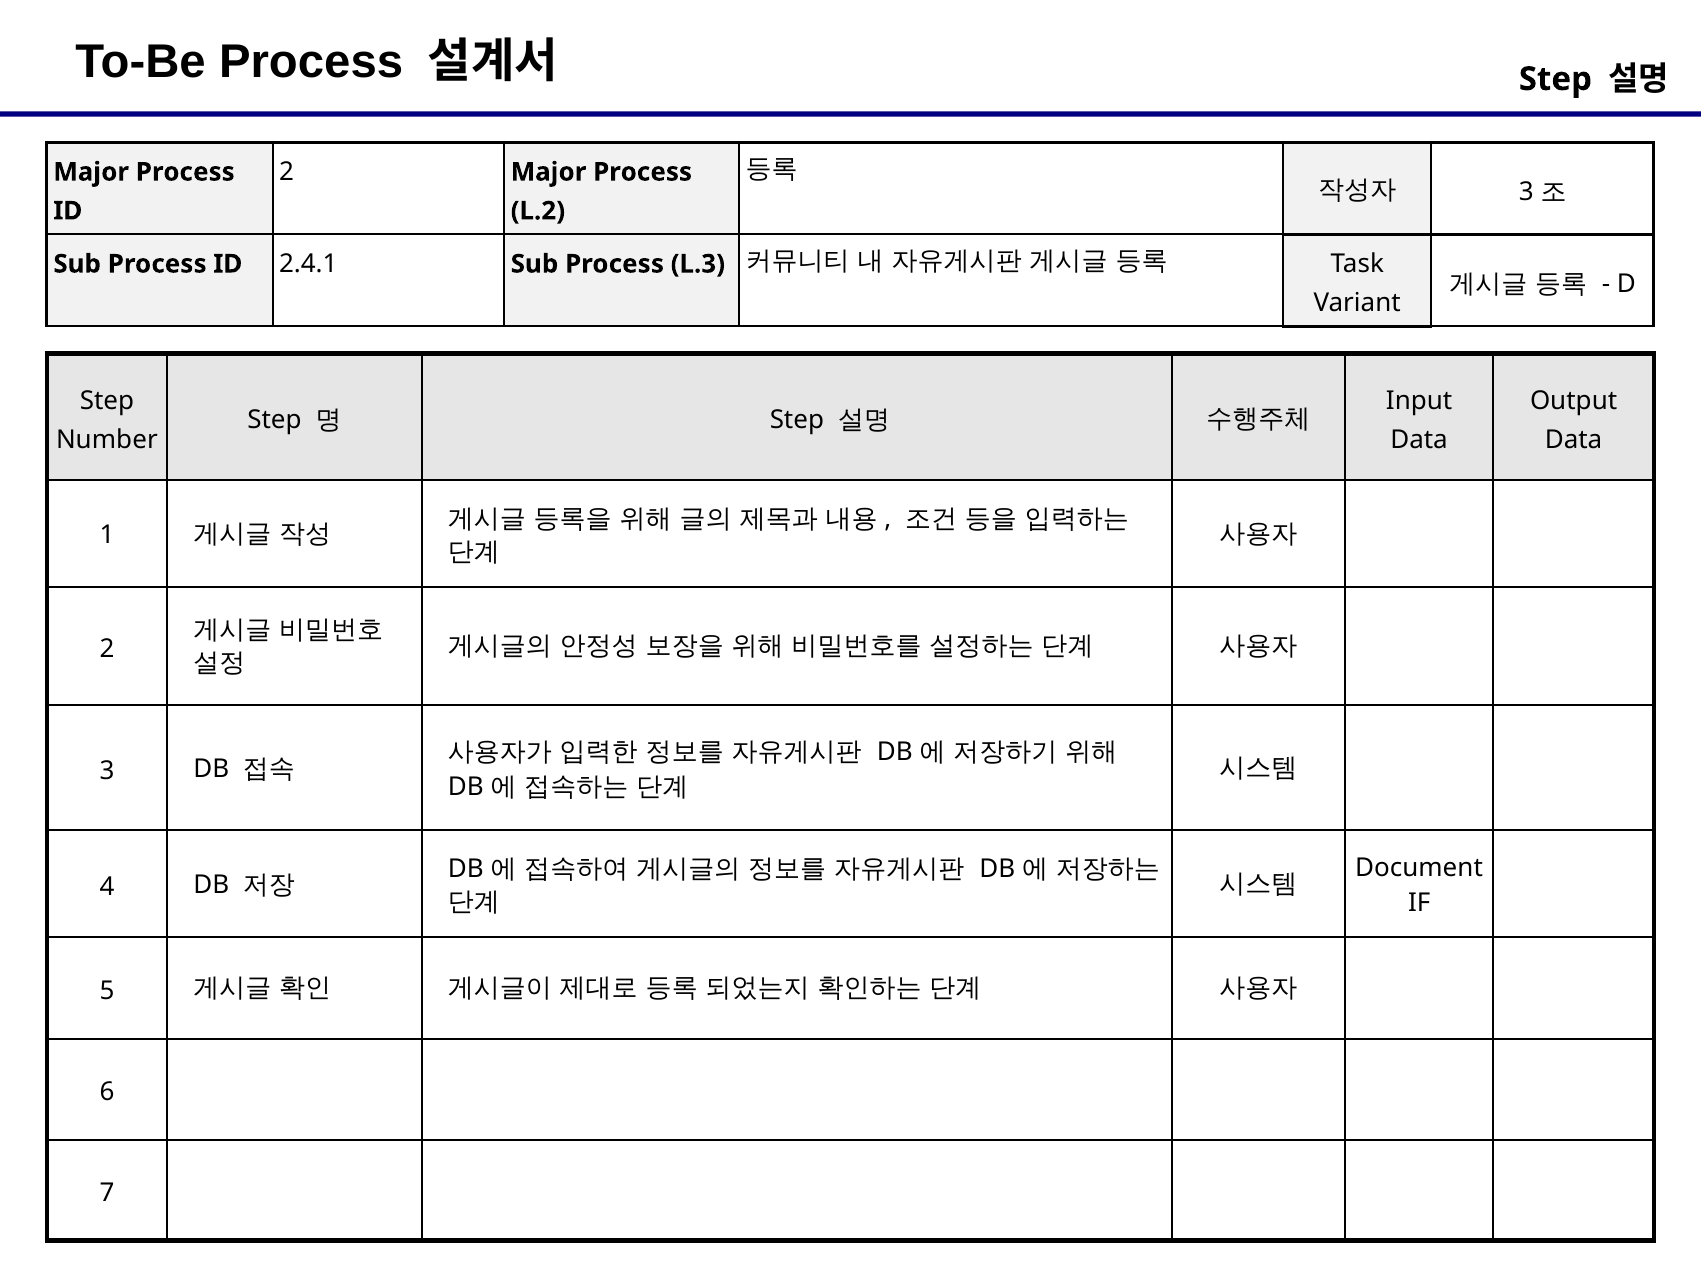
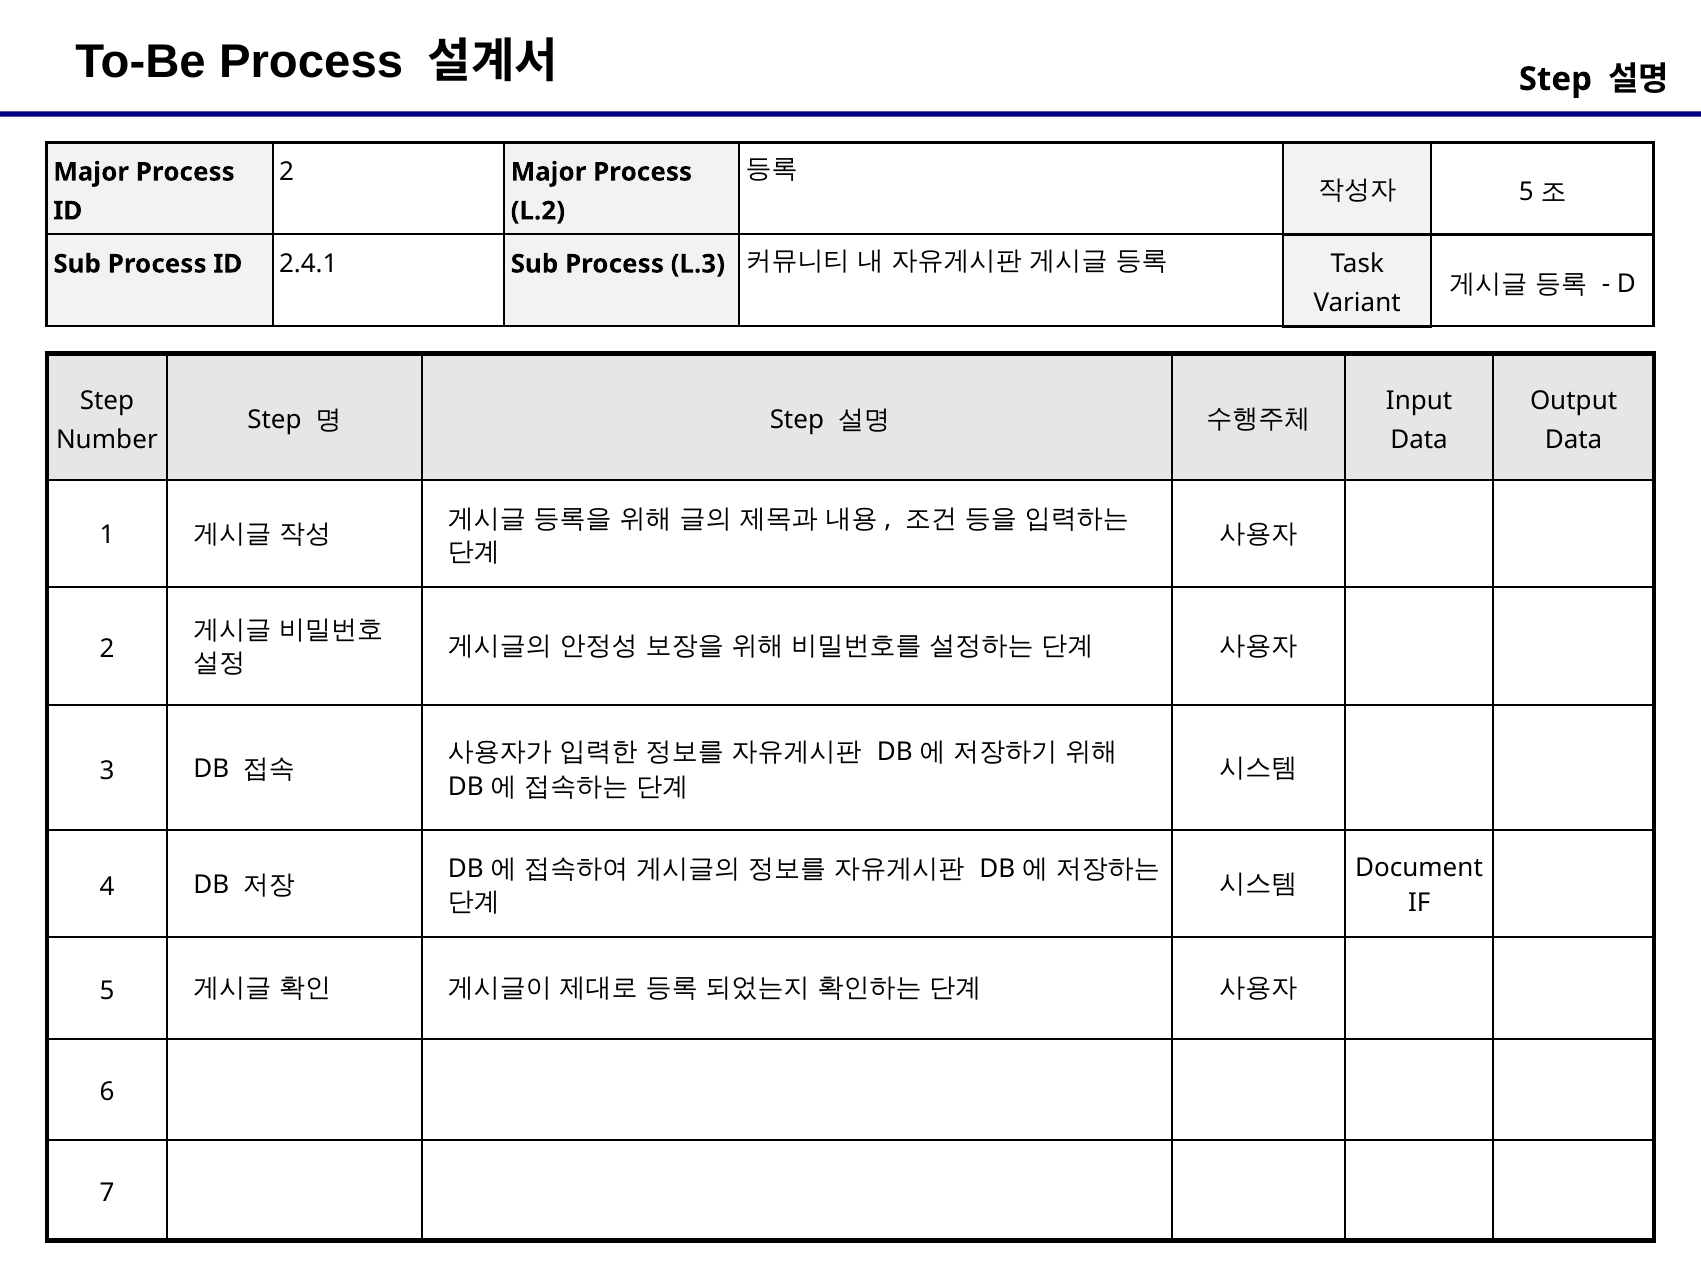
3: 3 -> 5 (1526, 191)
